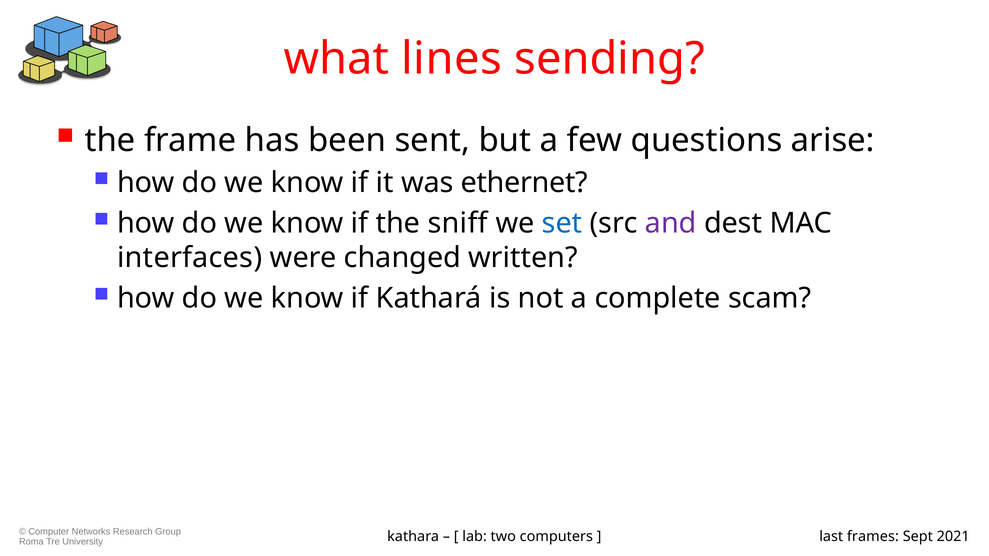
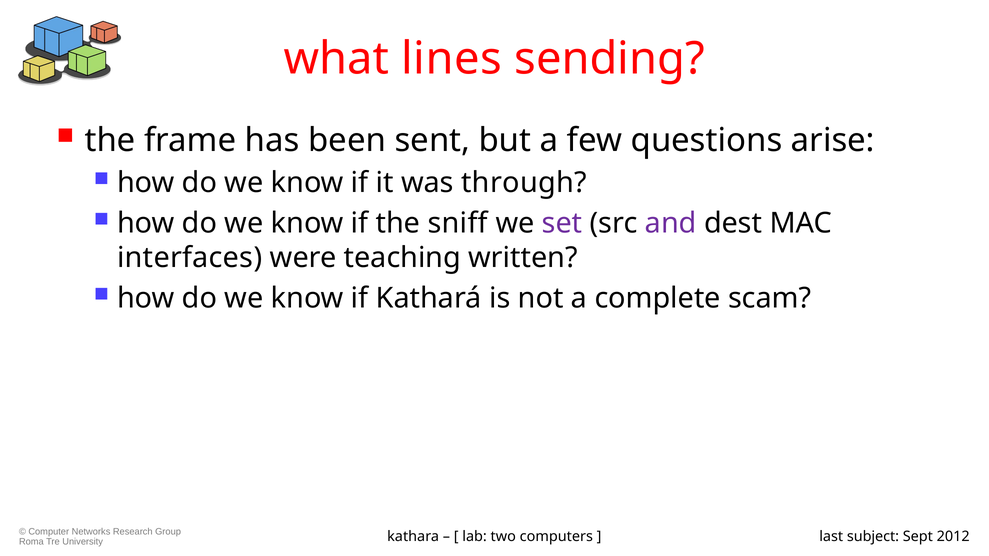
ethernet: ethernet -> through (524, 183)
set colour: blue -> purple (562, 223)
changed: changed -> teaching (402, 258)
frames: frames -> subject (873, 537)
2021: 2021 -> 2012 (953, 537)
